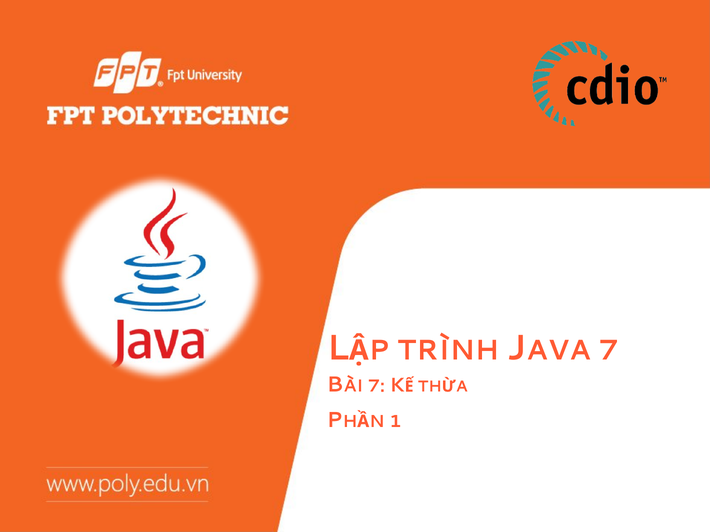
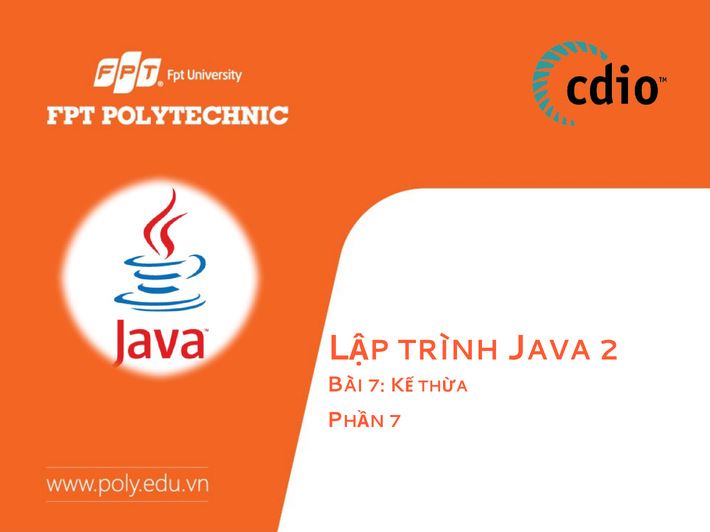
7: 7 -> 2 (609, 351)
1: 1 -> 7 (395, 422)
